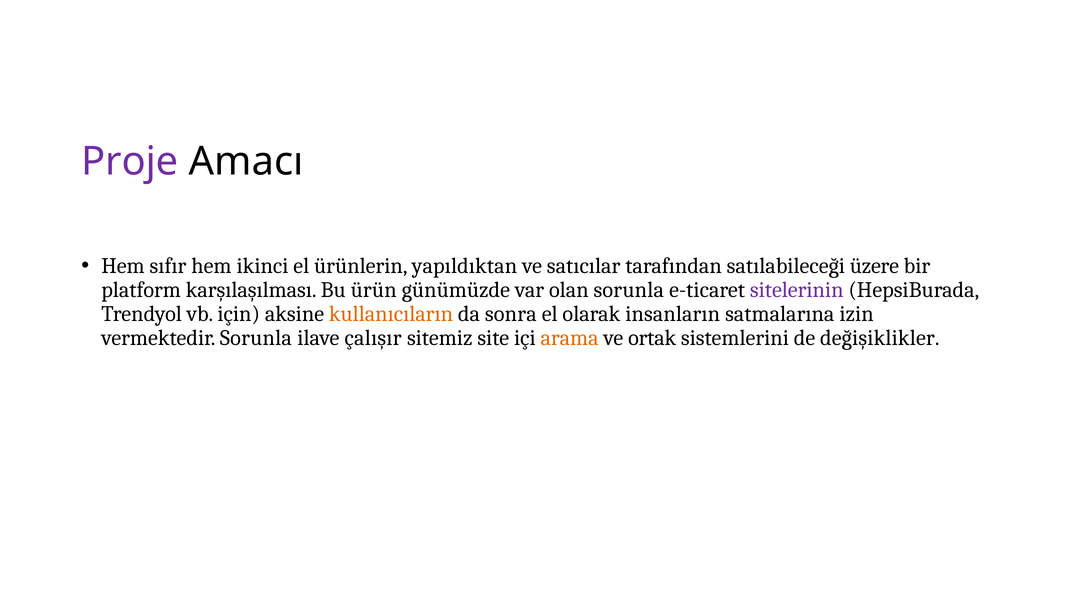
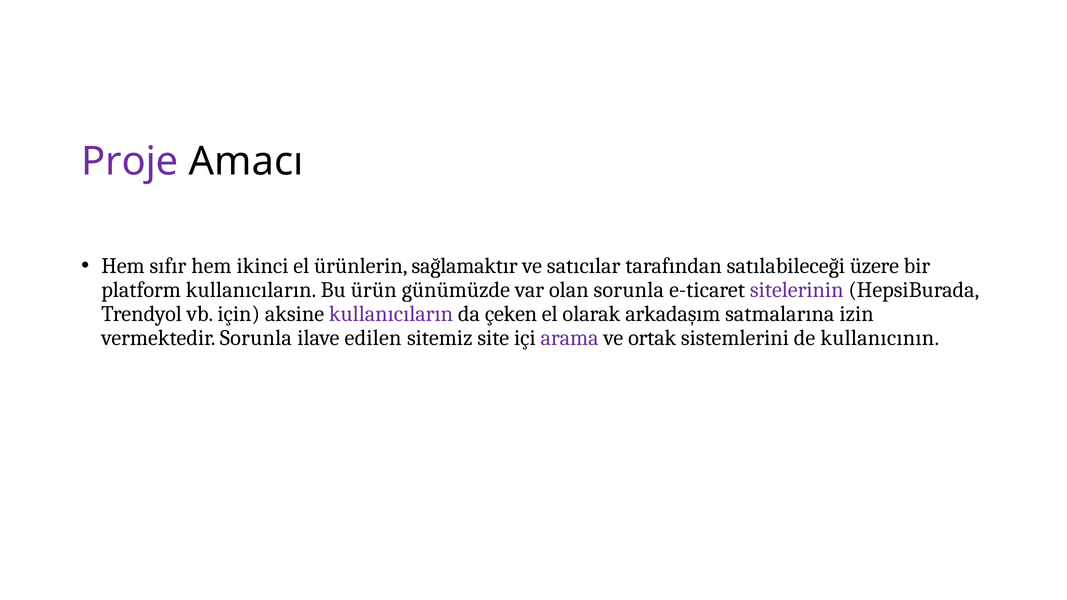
yapıldıktan: yapıldıktan -> sağlamaktır (465, 266)
platform karşılaşılması: karşılaşılması -> kullanıcıların (251, 290)
kullanıcıların colour: orange -> purple (391, 314)
sonra: sonra -> çeken (511, 314)
insanların: insanların -> arkadaşım (673, 314)
çalışır: çalışır -> edilen (373, 338)
arama colour: orange -> purple (570, 338)
değişiklikler: değişiklikler -> kullanıcının (880, 338)
